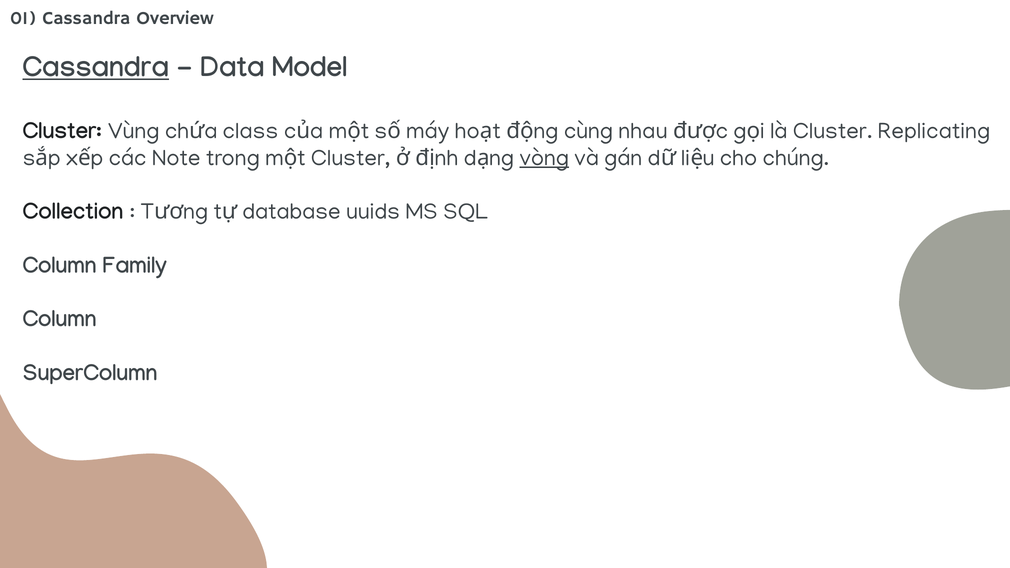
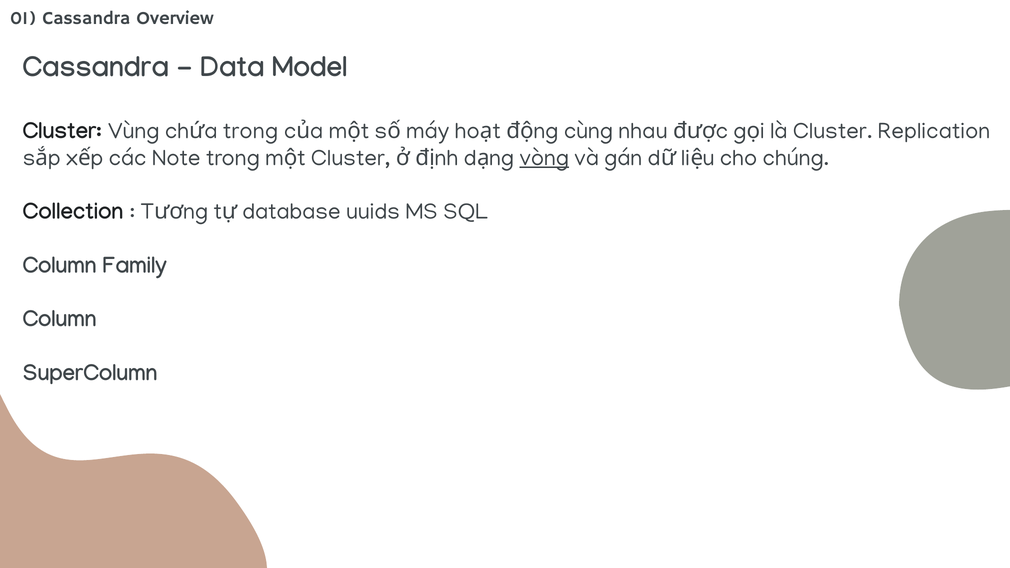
Cassandra underline: present -> none (96, 67)
Replicating: Replicating -> Replication (934, 131)
class: class -> trong (250, 131)
